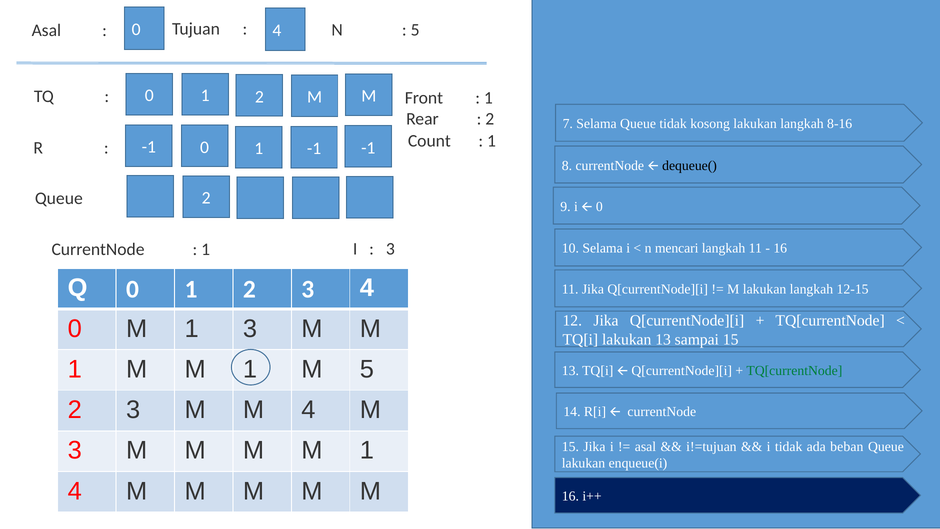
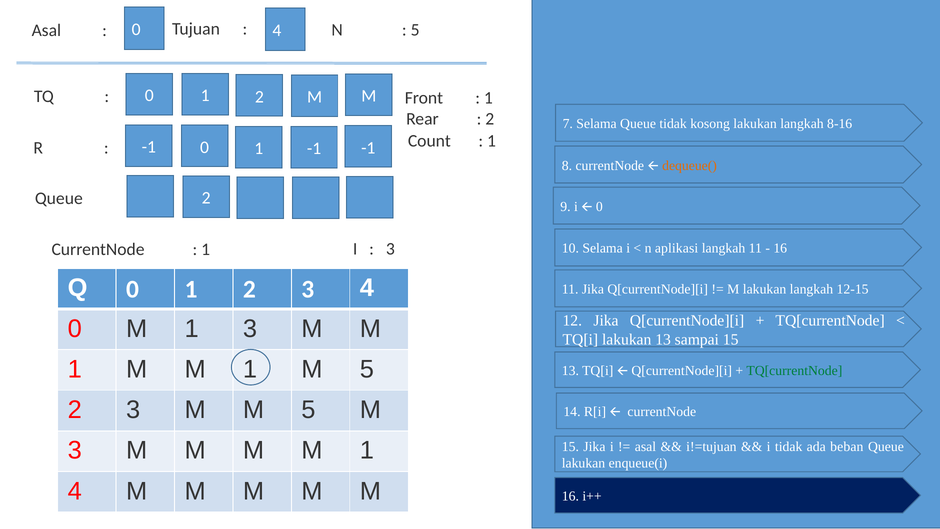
dequeue( colour: black -> orange (690, 165)
mencari: mencari -> aplikasi (677, 248)
M M 4: 4 -> 5 (308, 410)
